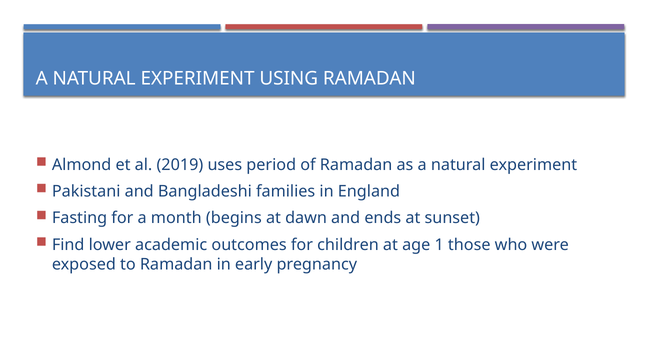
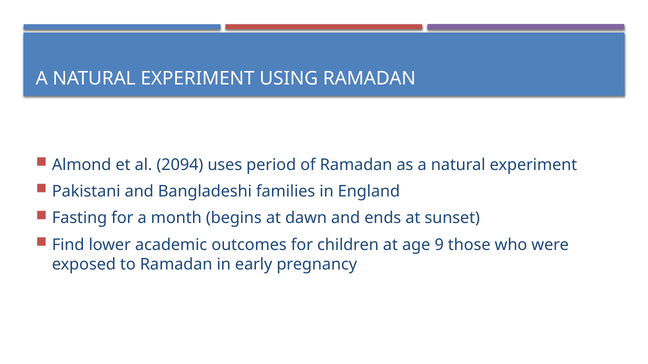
2019: 2019 -> 2094 (180, 165)
1: 1 -> 9 (439, 245)
